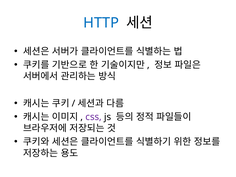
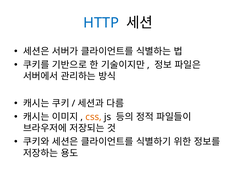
css colour: purple -> orange (94, 117)
